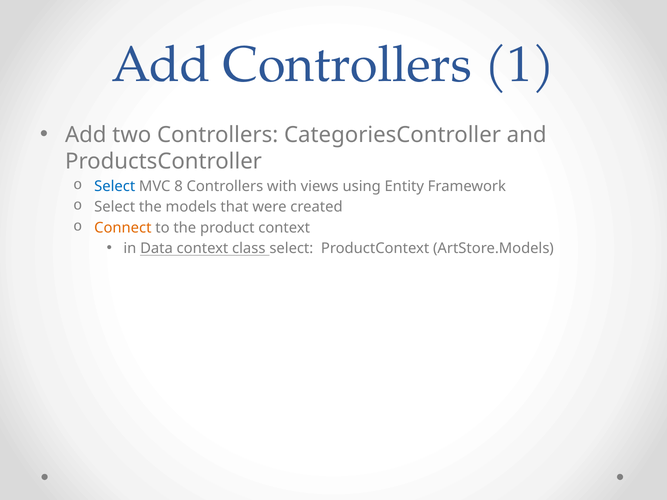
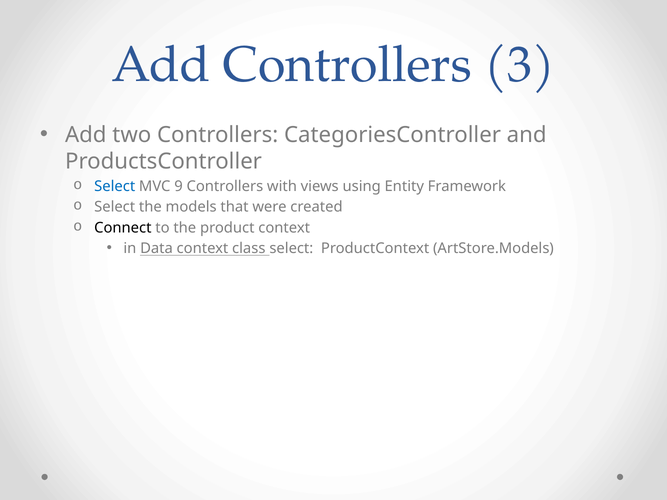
1: 1 -> 3 (520, 65)
8: 8 -> 9 (179, 186)
Connect colour: orange -> black (123, 228)
